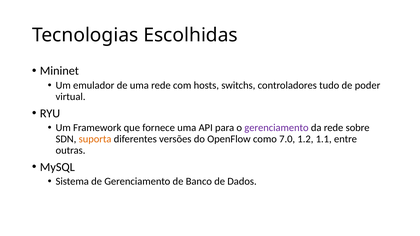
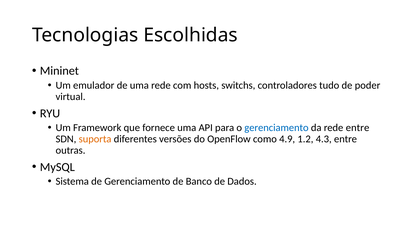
gerenciamento colour: purple -> blue (276, 128)
rede sobre: sobre -> entre (358, 128)
7.0: 7.0 -> 4.9 (287, 139)
1.1: 1.1 -> 4.3 (324, 139)
